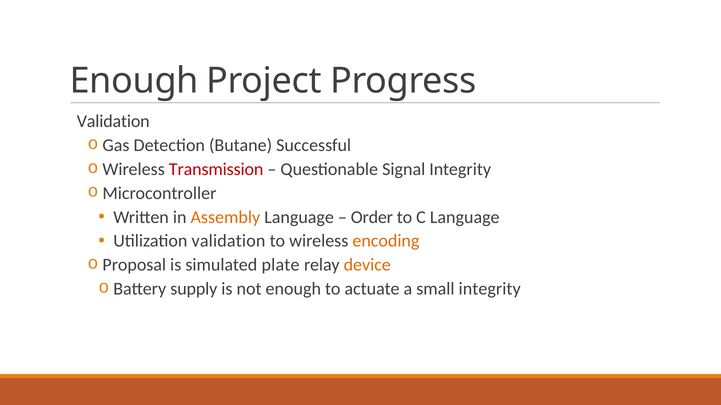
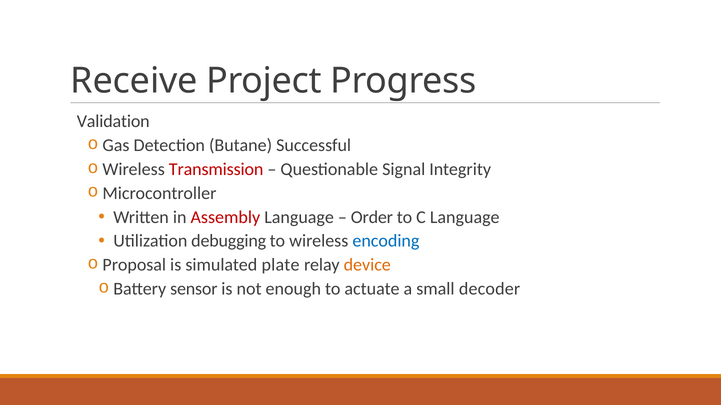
Enough: Enough -> Receive (134, 81)
Assembly colour: orange -> red (225, 217)
Utilization validation: validation -> debugging (229, 241)
encoding colour: orange -> blue (386, 241)
supply: supply -> sensor (194, 289)
small integrity: integrity -> decoder (490, 289)
